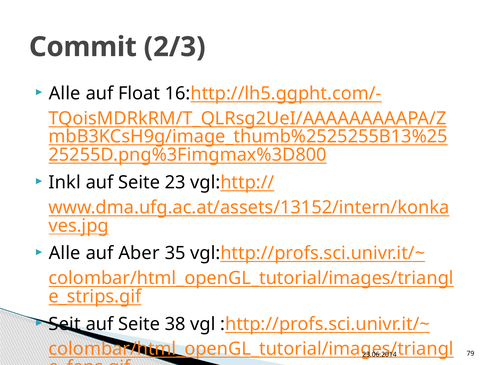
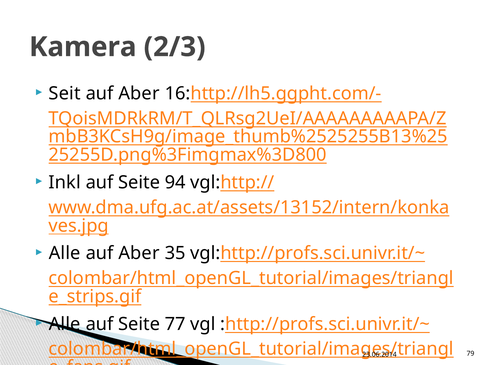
Commit: Commit -> Kamera (83, 47)
Alle: Alle -> Seit (65, 93)
Float: Float -> Aber (139, 93)
23: 23 -> 94 (175, 182)
Seit: Seit -> Alle (65, 324)
38: 38 -> 77 (175, 324)
